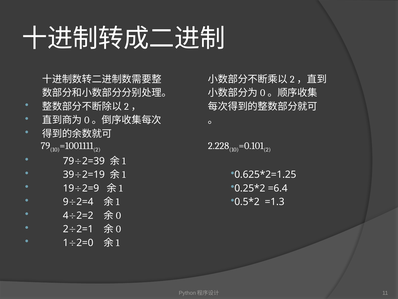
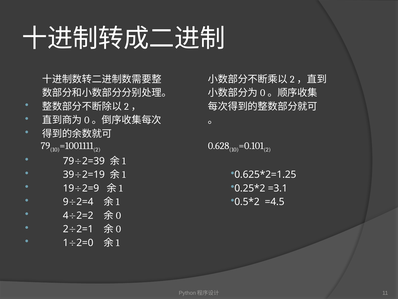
2.228: 2.228 -> 0.628 (219, 146)
=6.4: =6.4 -> =3.1 (278, 188)
=1.3: =1.3 -> =4.5 (275, 202)
